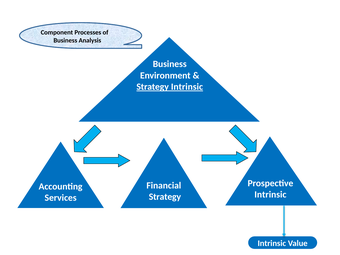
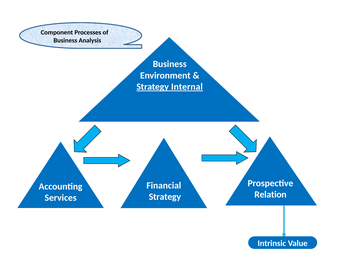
Strategy Intrinsic: Intrinsic -> Internal (187, 87)
Intrinsic: Intrinsic -> Relation (270, 195)
